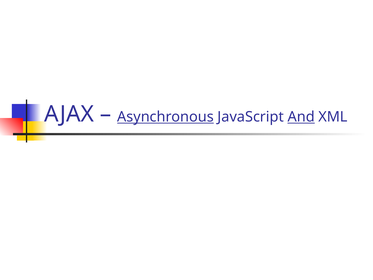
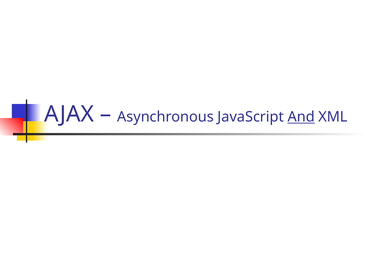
Asynchronous underline: present -> none (166, 117)
